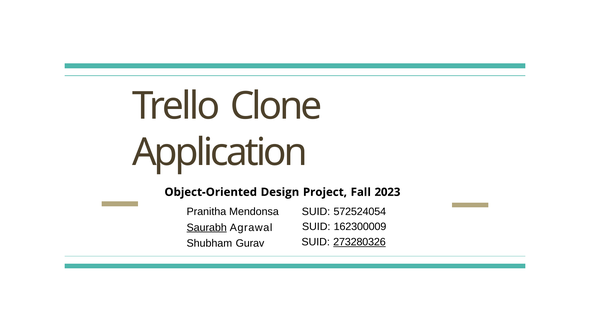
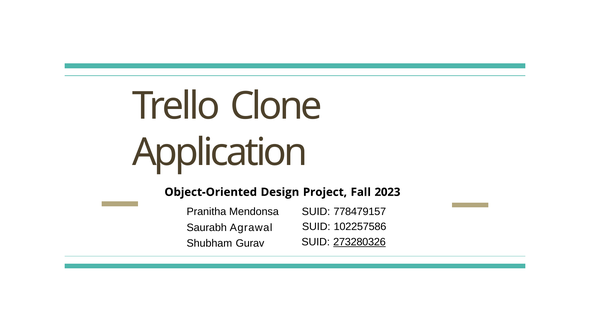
572524054: 572524054 -> 778479157 (360, 212)
162300009: 162300009 -> 102257586 (360, 227)
Saurabh underline: present -> none (207, 227)
